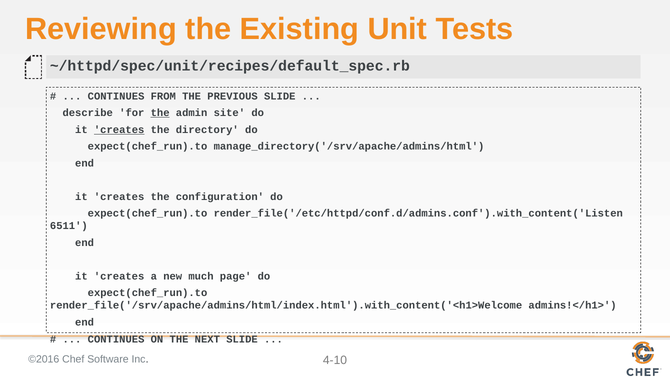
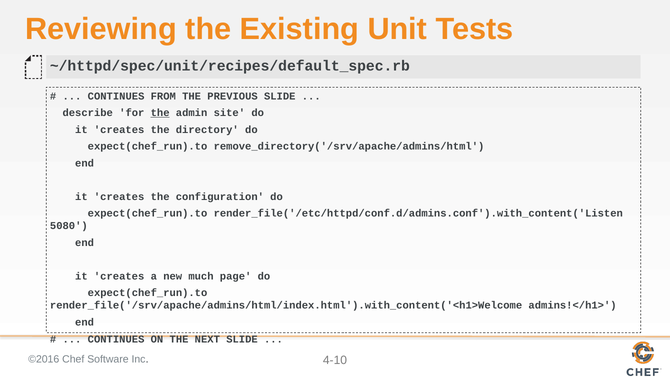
creates underline: present -> none (119, 130)
manage_directory('/srv/apache/admins/html: manage_directory('/srv/apache/admins/html -> remove_directory('/srv/apache/admins/html (349, 146)
6511: 6511 -> 5080 (69, 226)
